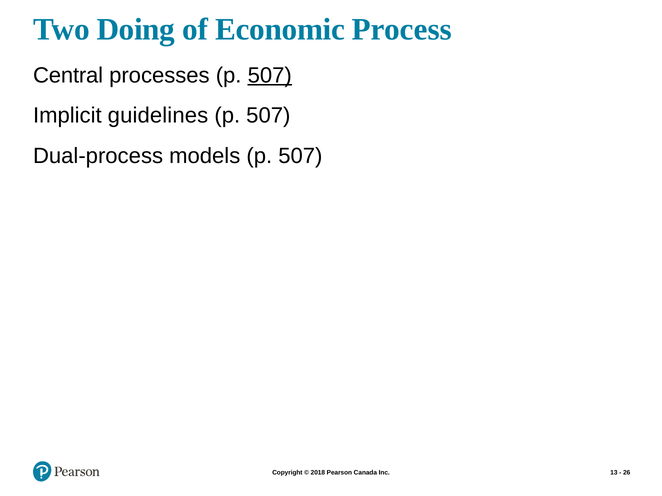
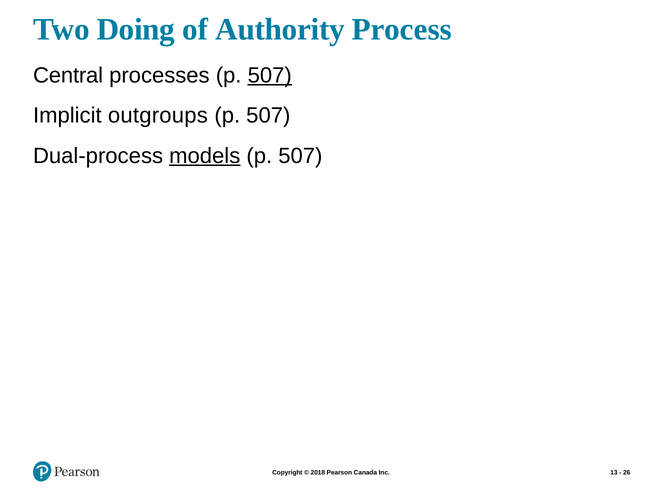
Economic: Economic -> Authority (280, 30)
guidelines: guidelines -> outgroups (158, 116)
models underline: none -> present (205, 156)
